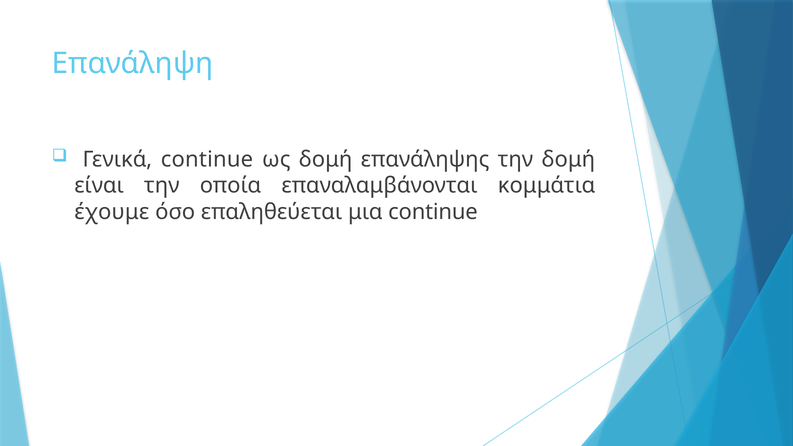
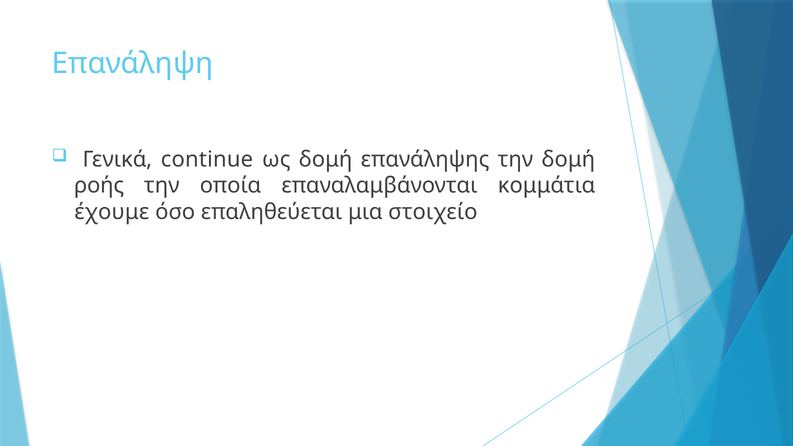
είναι: είναι -> ροής (99, 186)
μια continue: continue -> στοιχείο (433, 212)
